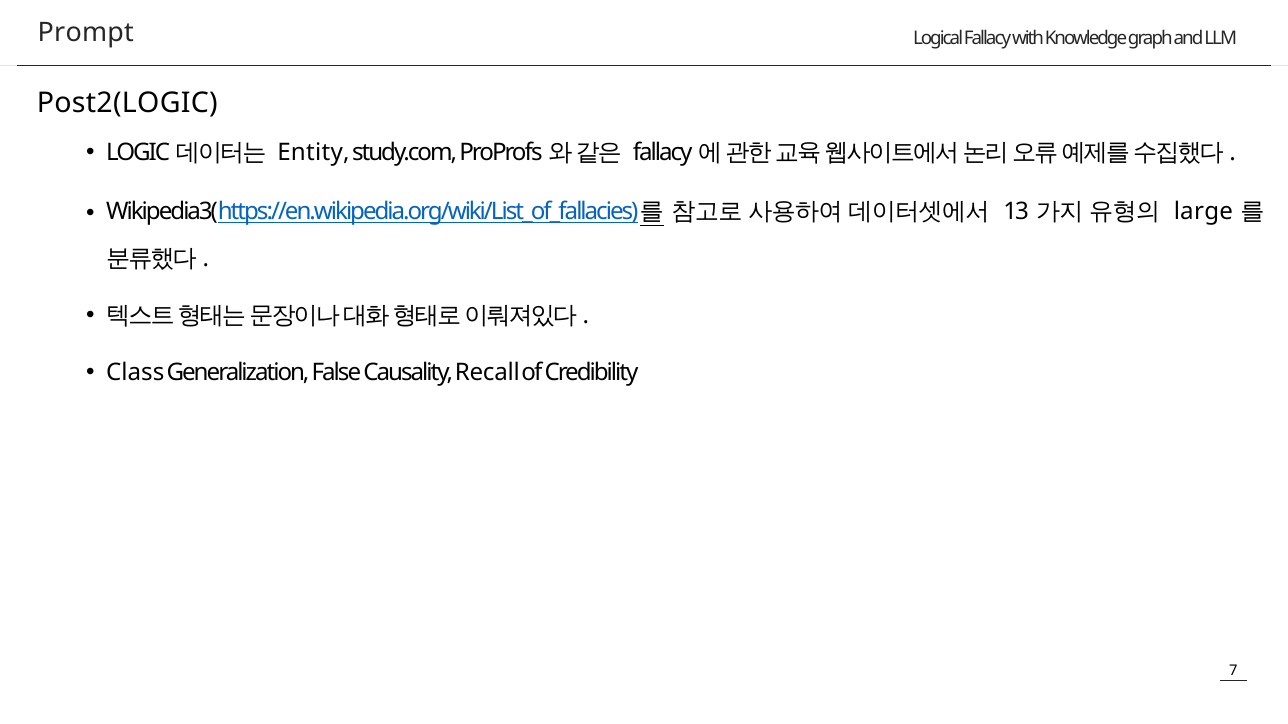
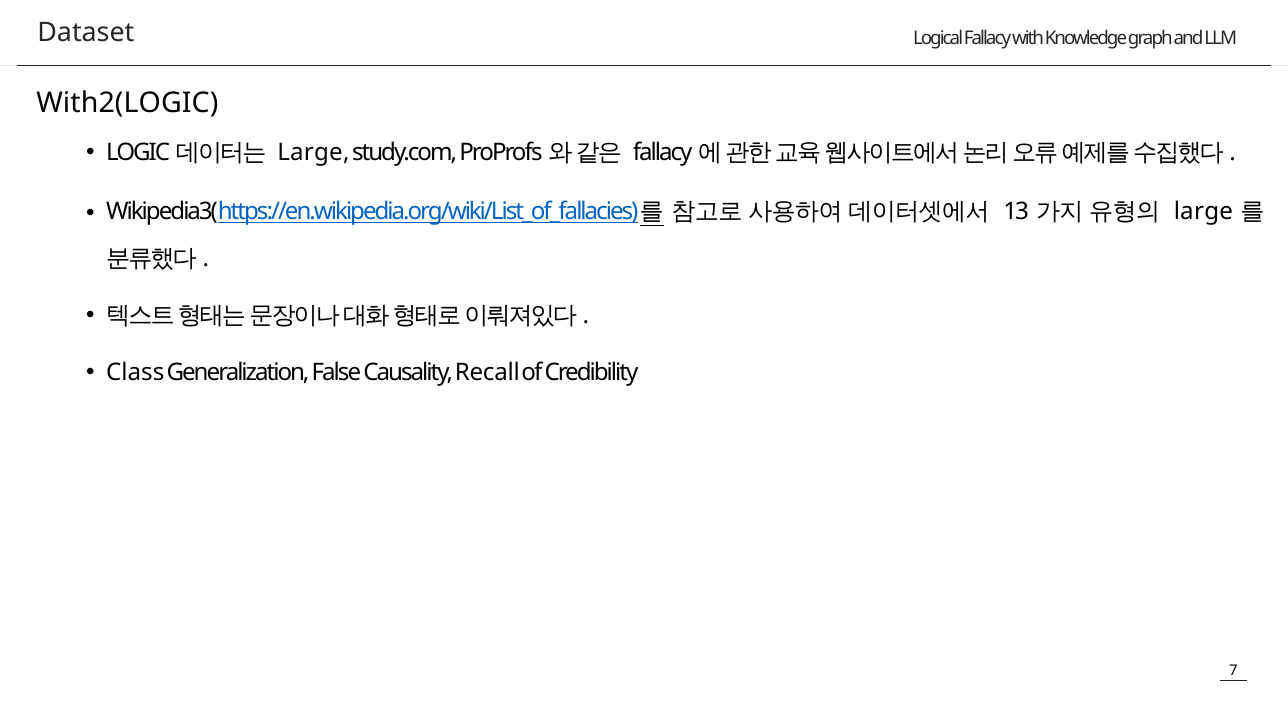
Prompt: Prompt -> Dataset (86, 33)
Post2(LOGIC: Post2(LOGIC -> With2(LOGIC (127, 103)
Entity: Entity -> Large (313, 153)
